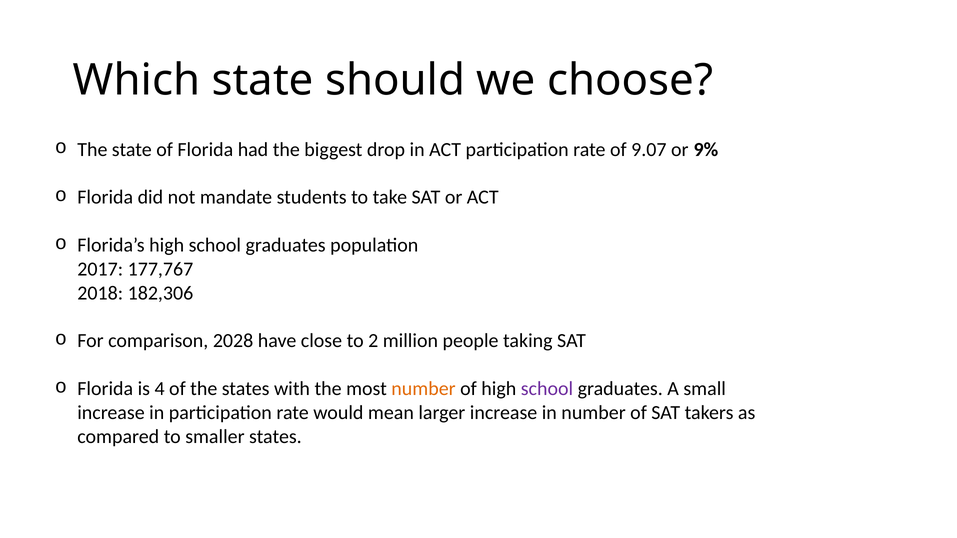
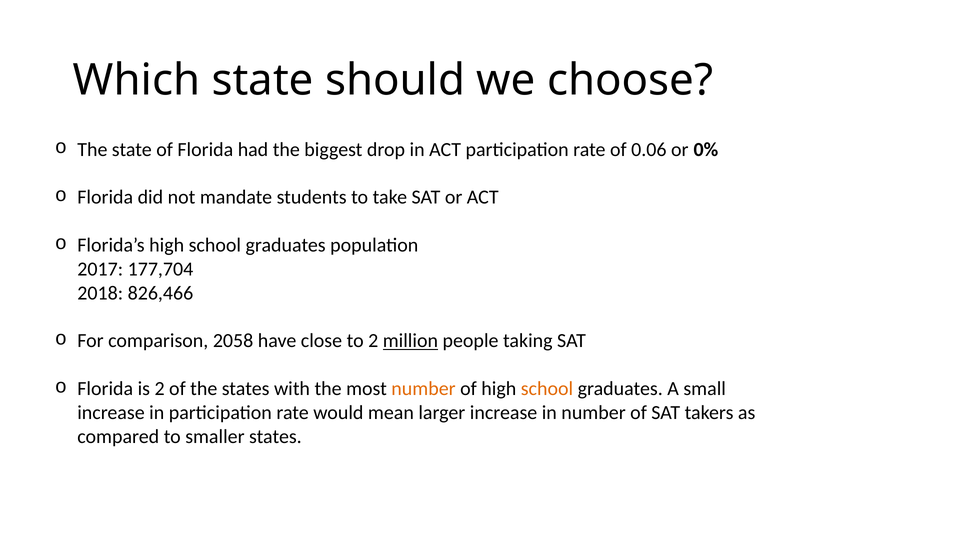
9.07: 9.07 -> 0.06 (649, 150)
9%: 9% -> 0% (706, 150)
177,767: 177,767 -> 177,704 (160, 269)
182,306: 182,306 -> 826,466 (160, 293)
2028: 2028 -> 2058 (233, 341)
million underline: none -> present (410, 341)
is 4: 4 -> 2 (160, 389)
school colour: purple -> orange (547, 389)
